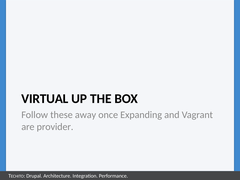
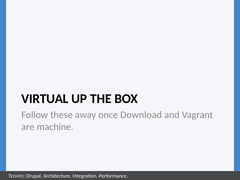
Expanding: Expanding -> Download (141, 115)
provider: provider -> machine (55, 127)
